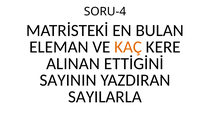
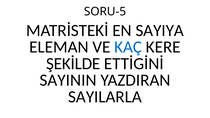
SORU-4: SORU-4 -> SORU-5 (105, 12)
BULAN: BULAN -> SAYIYA (160, 30)
KAÇ colour: orange -> blue (128, 47)
ALINAN: ALINAN -> ŞEKİLDE (73, 64)
